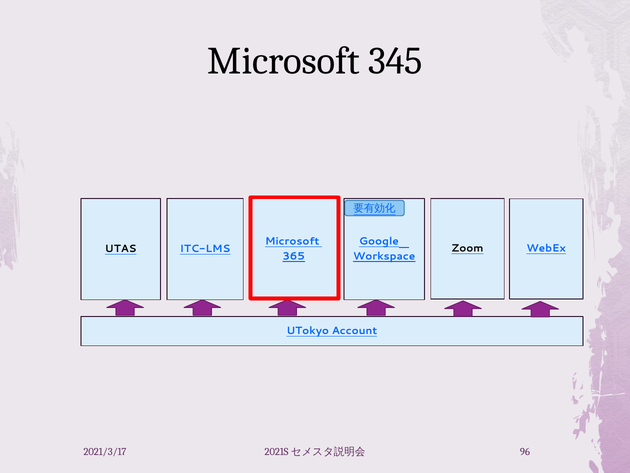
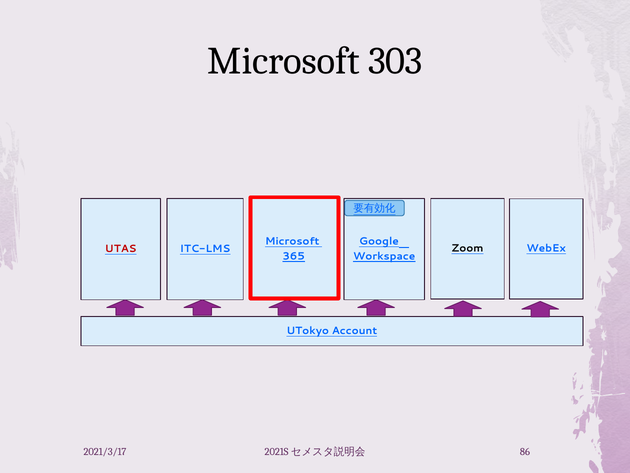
345: 345 -> 303 (395, 61)
UTAS colour: black -> red (121, 249)
96: 96 -> 86 (525, 451)
